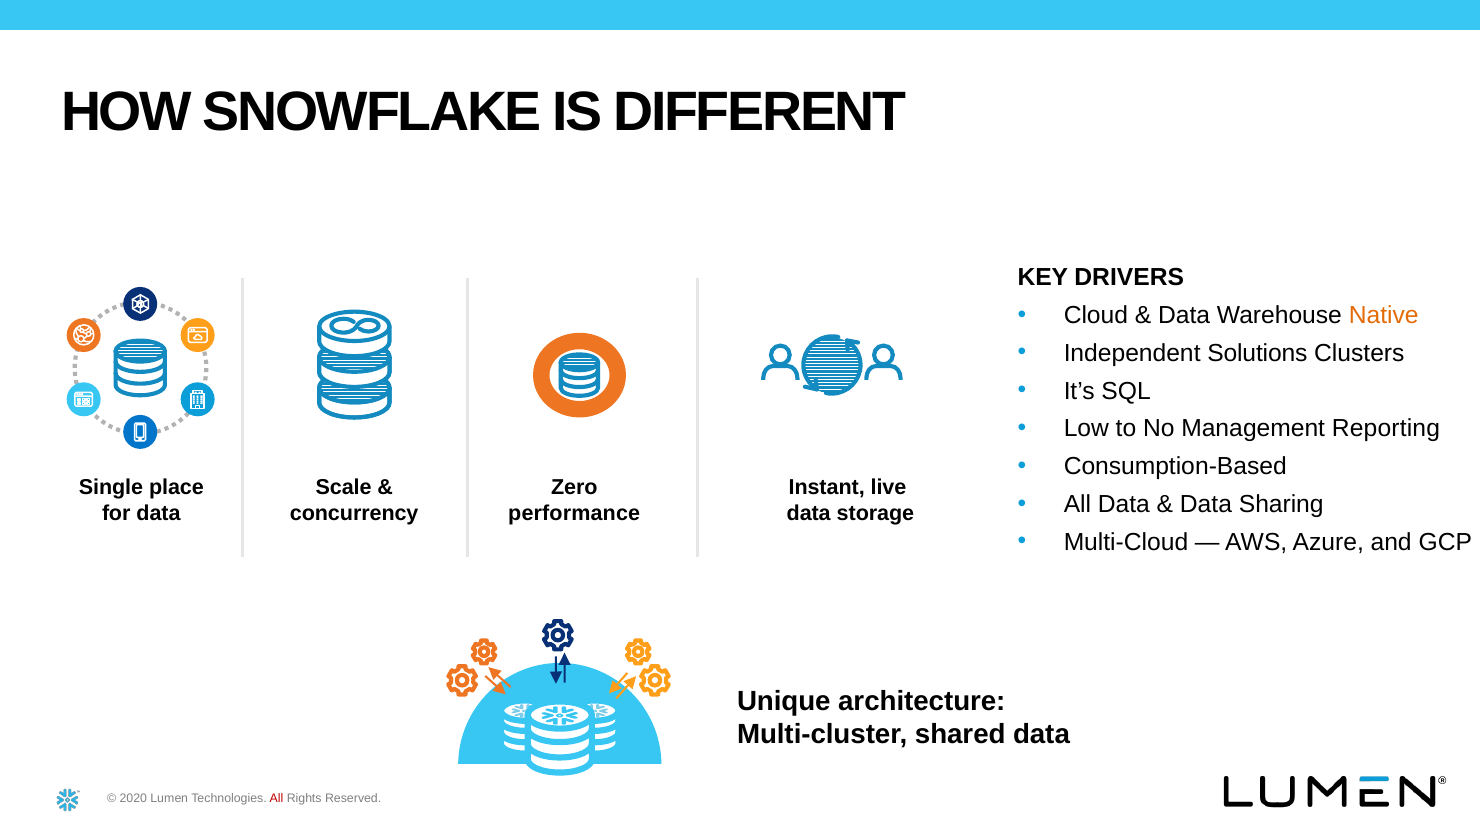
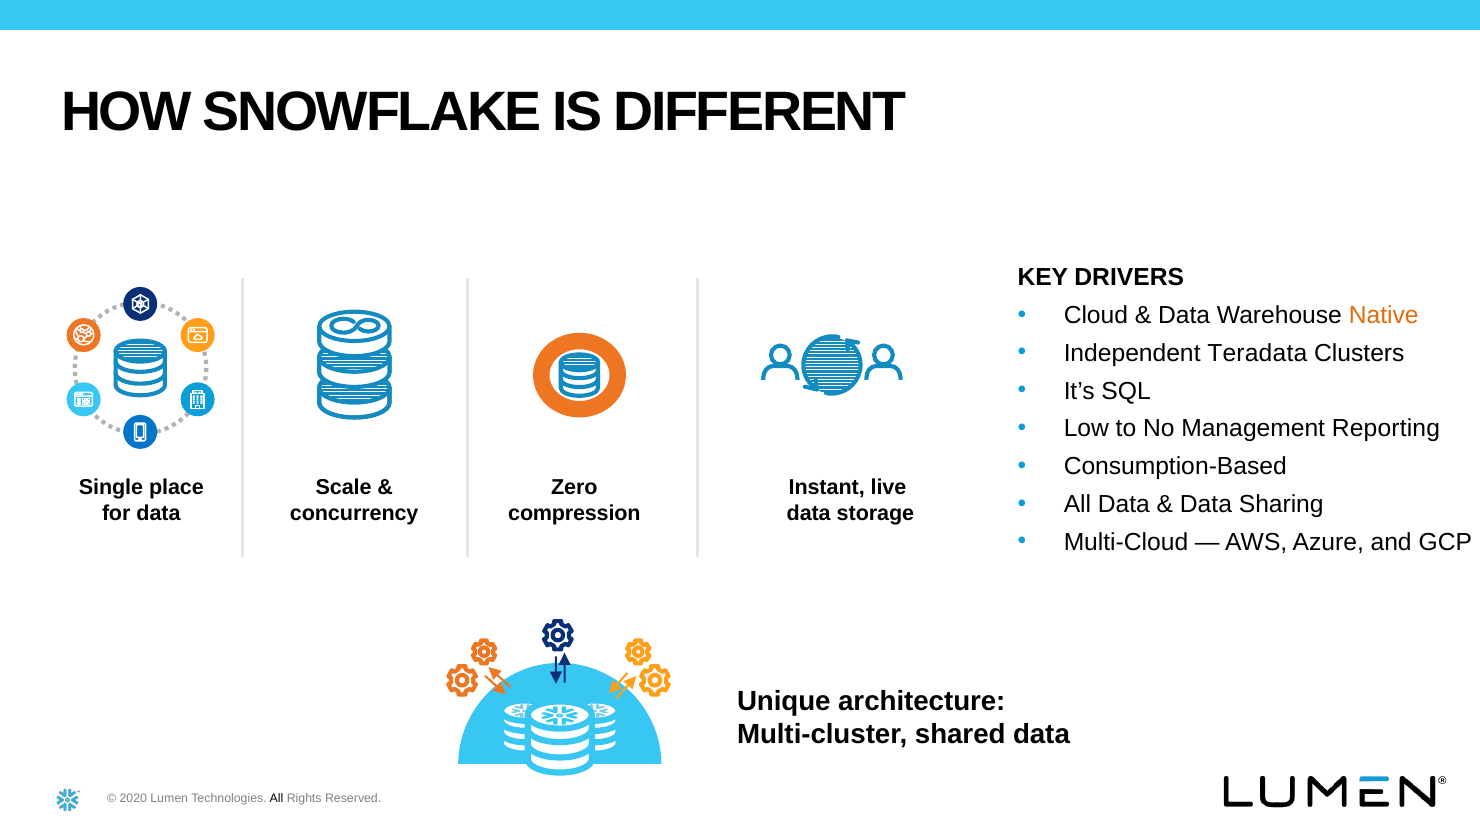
Solutions: Solutions -> Teradata (1257, 353)
performance: performance -> compression (574, 514)
All colour: red -> black (276, 799)
